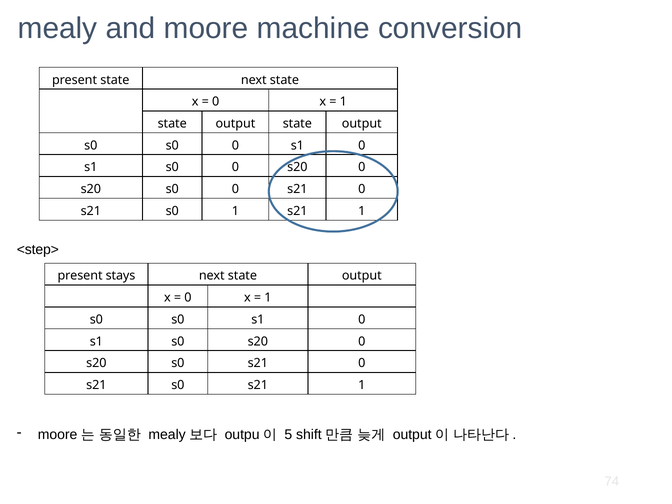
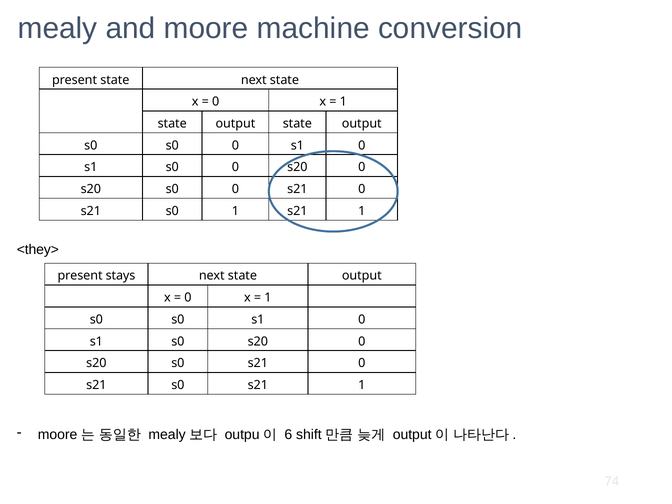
<step>: <step> -> <they> (38, 250)
5: 5 -> 6 (288, 435)
